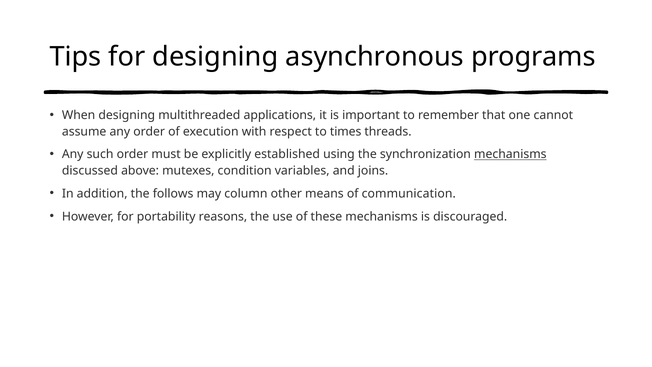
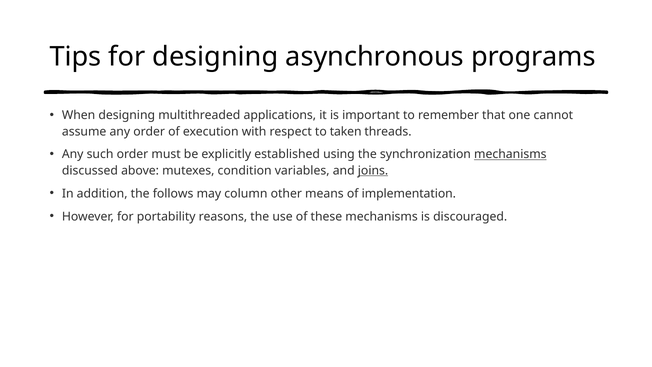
times: times -> taken (346, 131)
joins underline: none -> present (373, 170)
communication: communication -> implementation (409, 193)
